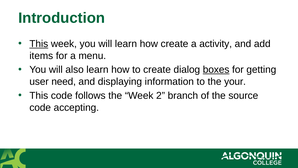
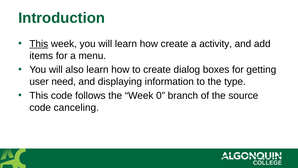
boxes underline: present -> none (216, 70)
your: your -> type (235, 81)
2: 2 -> 0 (161, 95)
accepting: accepting -> canceling (76, 107)
